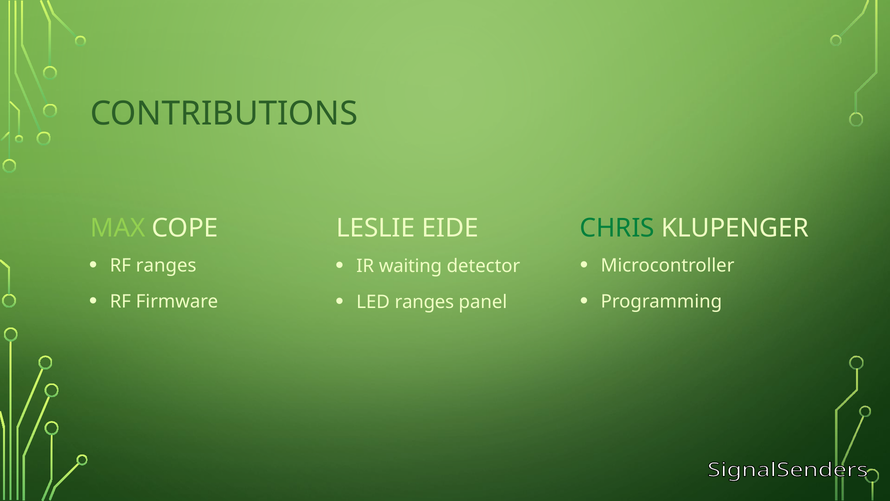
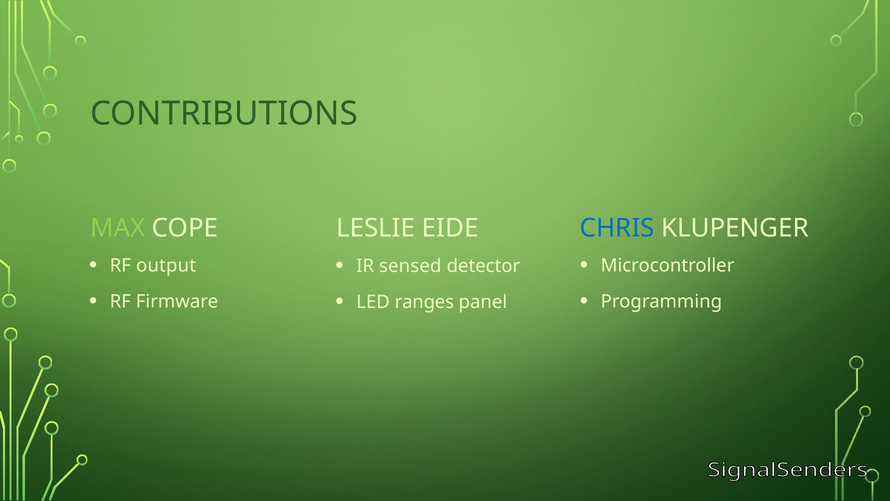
CHRIS colour: green -> blue (617, 228)
RF ranges: ranges -> output (166, 266)
waiting: waiting -> sensed (410, 266)
